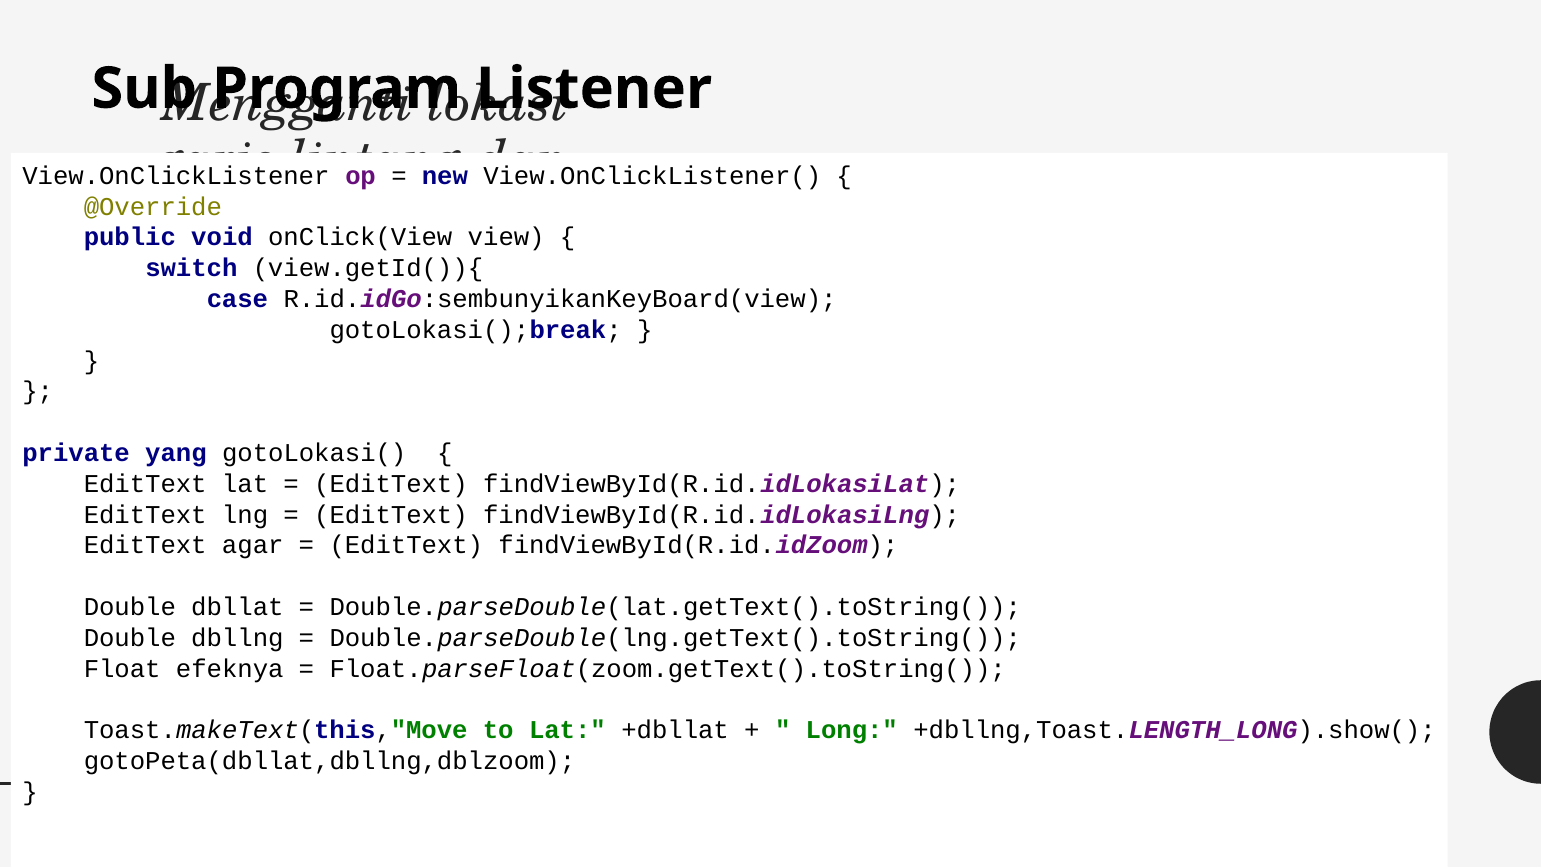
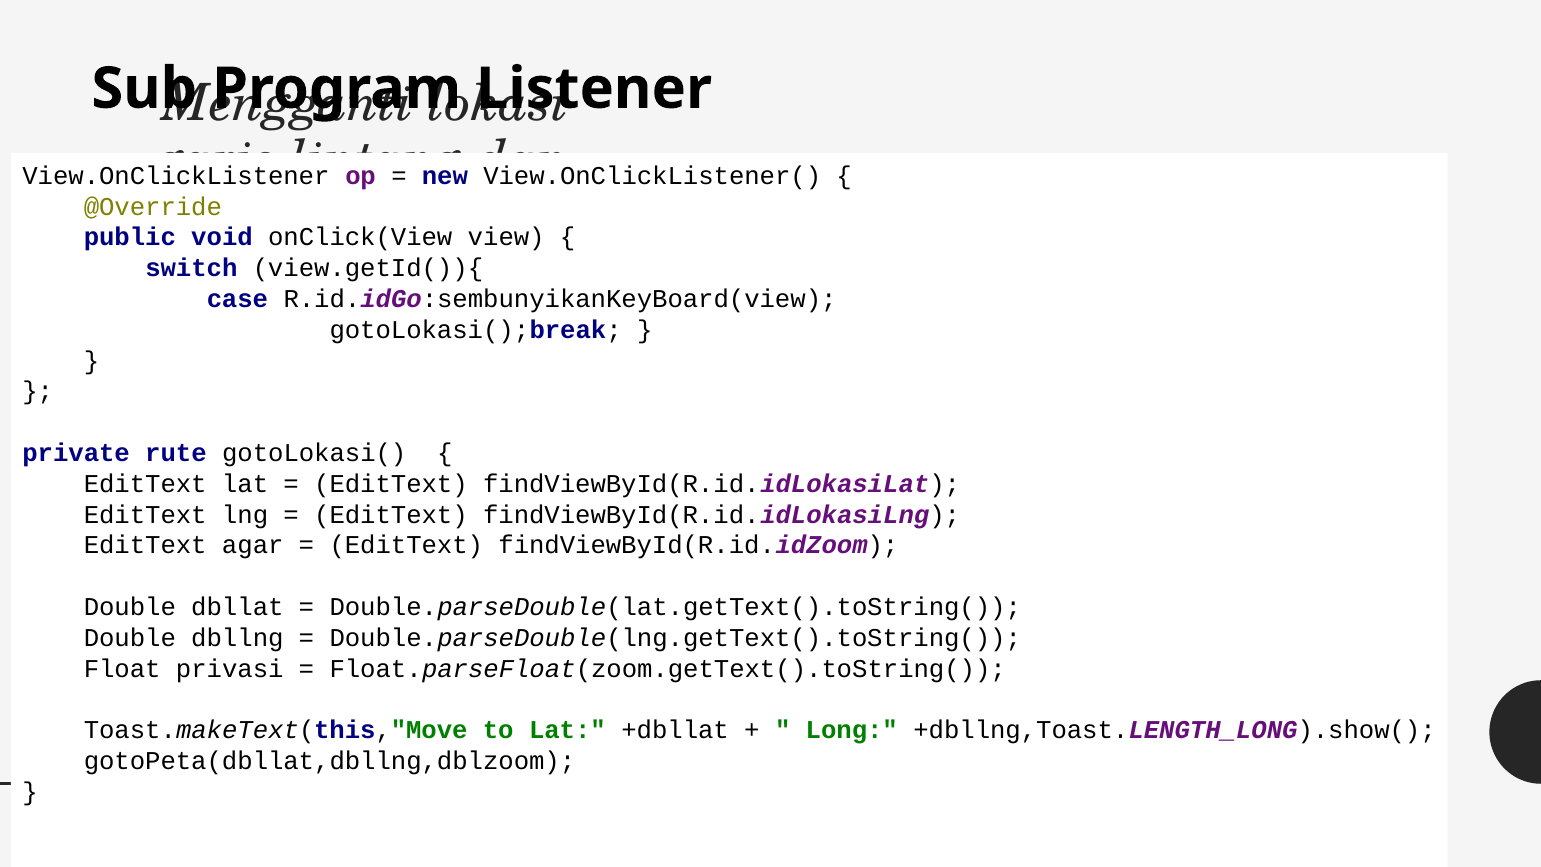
yang: yang -> rute (176, 453)
efeknya: efeknya -> privasi (230, 669)
